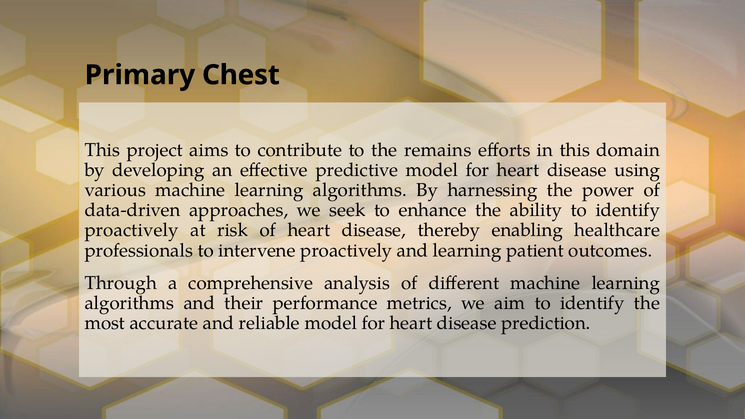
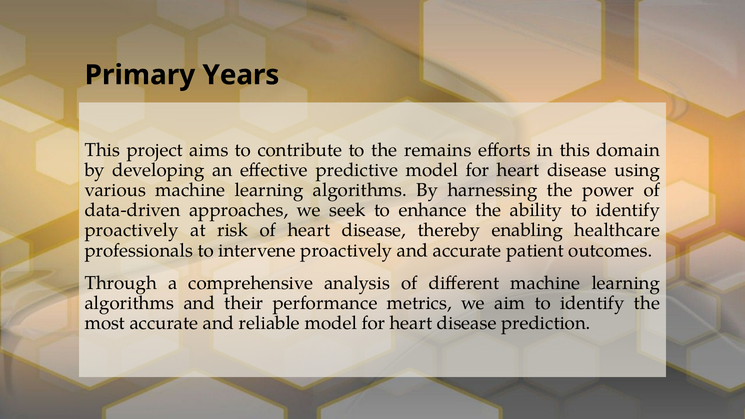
Chest: Chest -> Years (241, 75)
and learning: learning -> accurate (467, 251)
